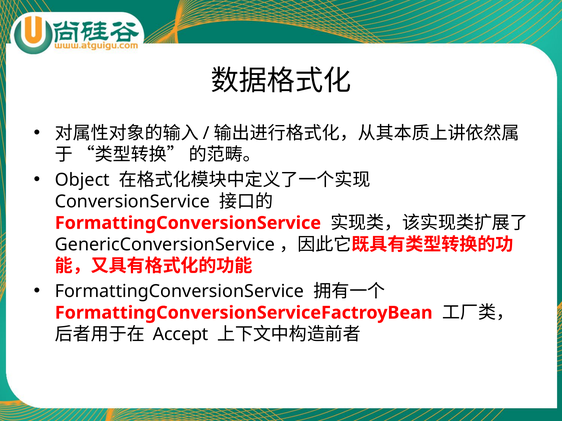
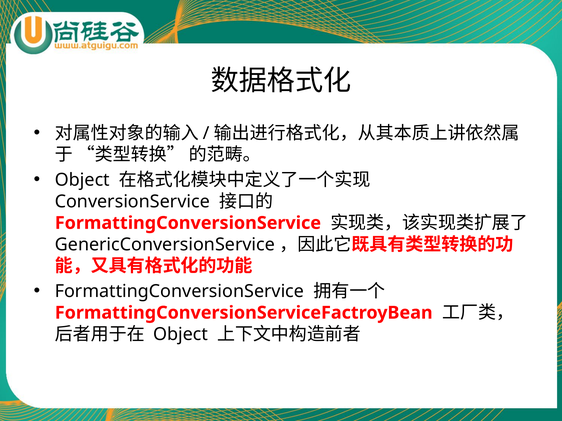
Accept: Accept -> Object (181, 335)
